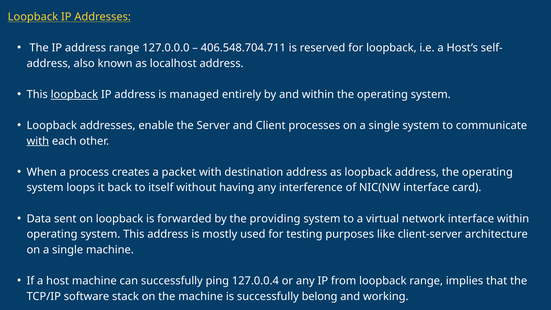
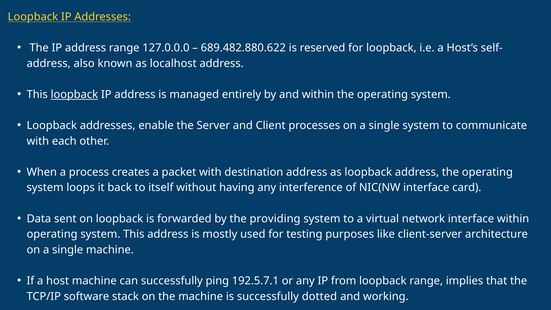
406.548.704.711: 406.548.704.711 -> 689.482.880.622 (243, 48)
with underline: present -> none (38, 141)
127.0.0.4: 127.0.0.4 -> 192.5.7.1 (255, 281)
belong: belong -> dotted (319, 296)
